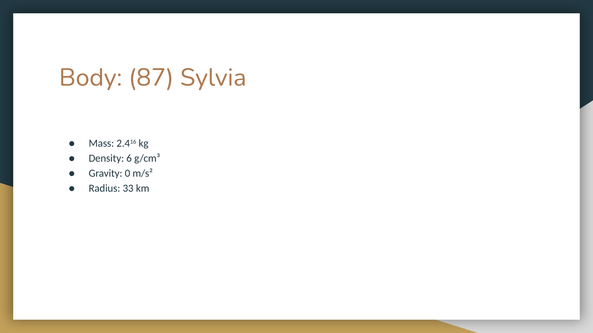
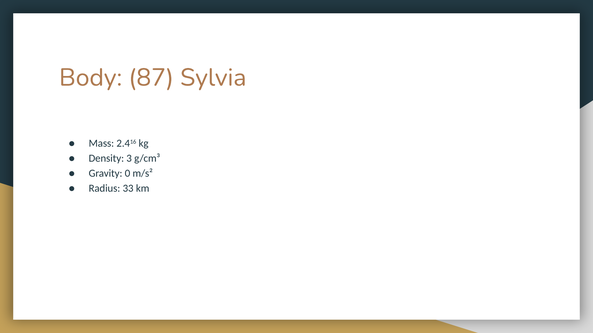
6: 6 -> 3 (129, 159)
